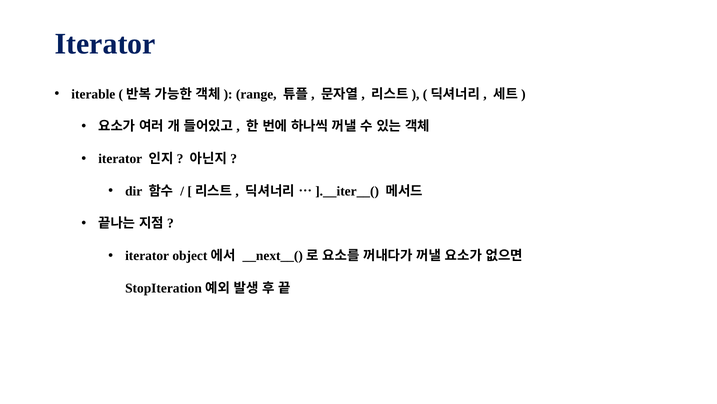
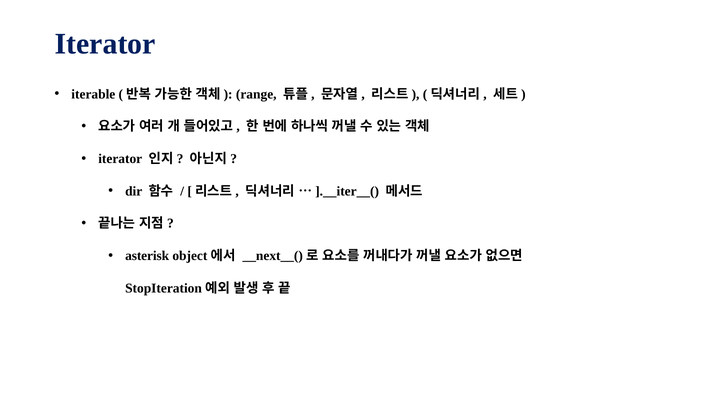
iterator: iterator -> asterisk (147, 255)
